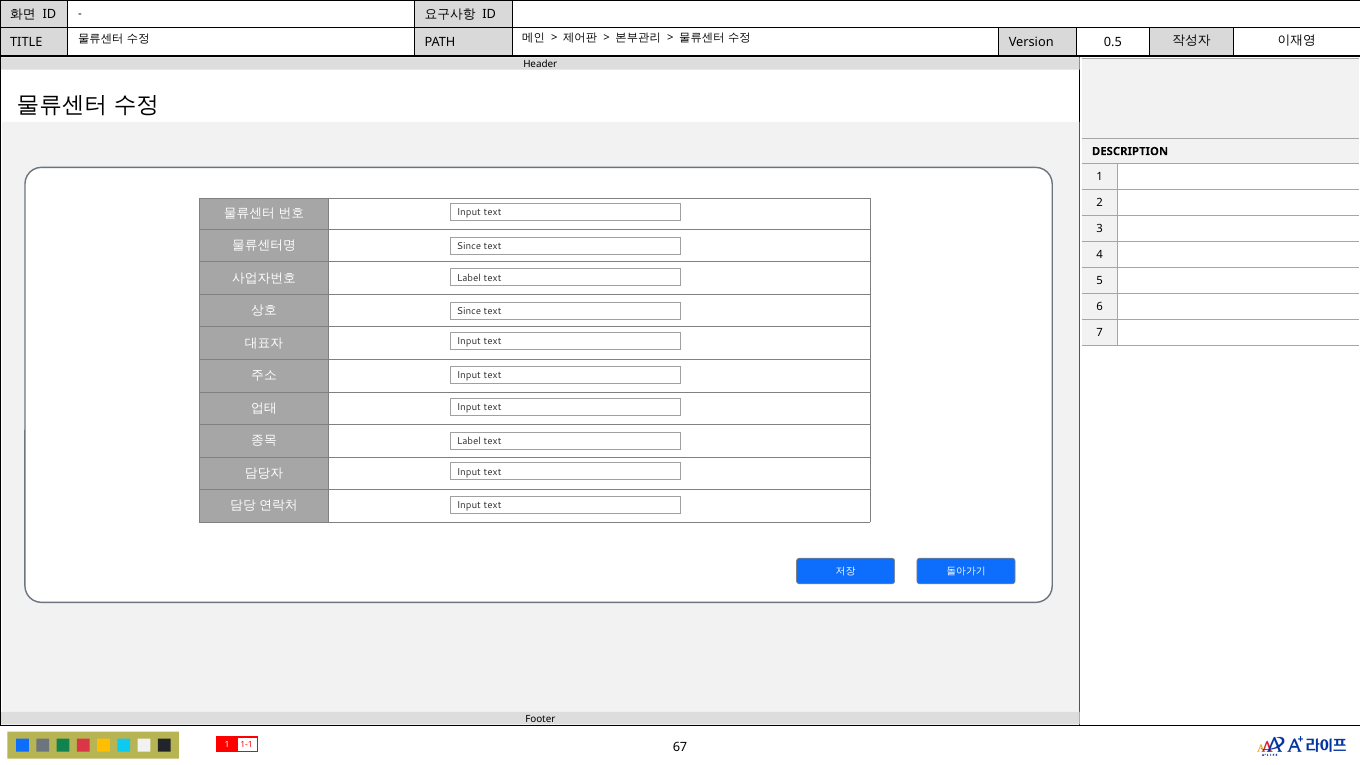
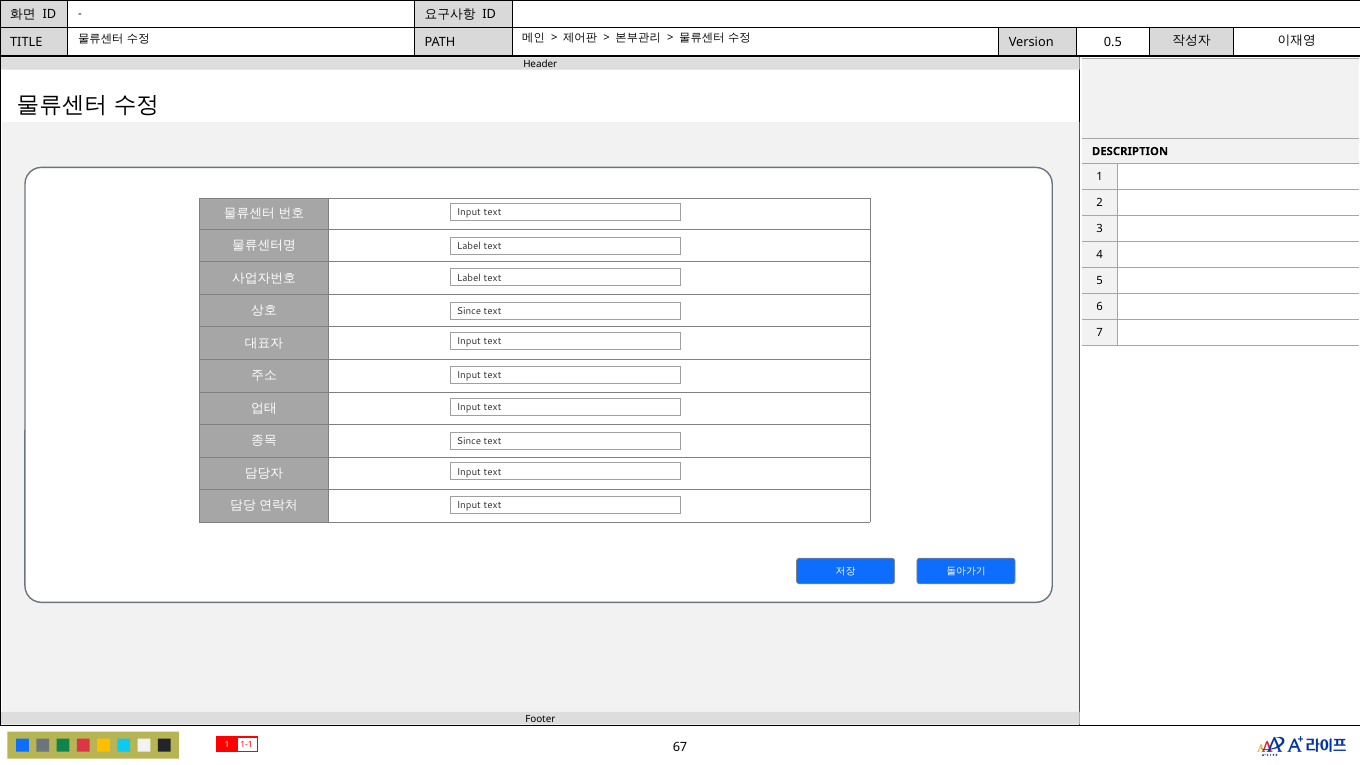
Since: Since -> Label (469, 246)
Label: Label -> Since (469, 442)
